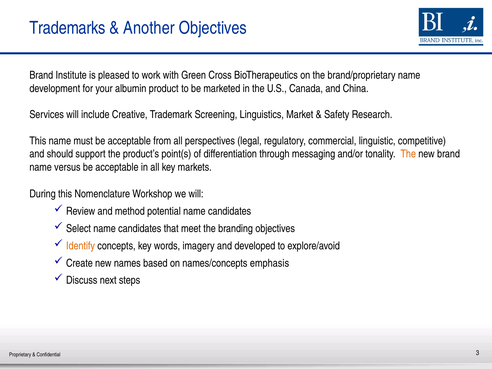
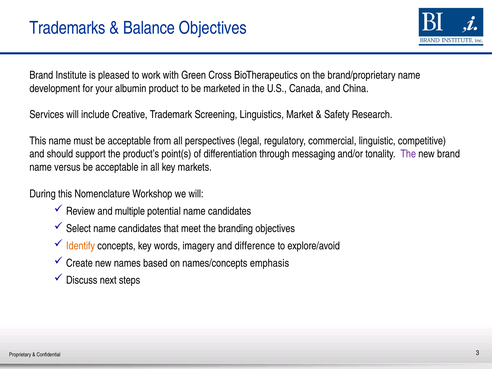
Another: Another -> Balance (149, 28)
The colour: orange -> purple (408, 154)
method: method -> multiple (130, 211)
developed: developed -> difference (255, 246)
